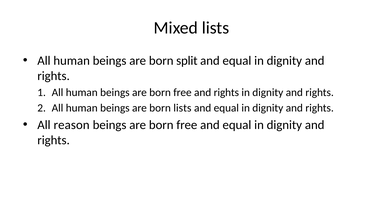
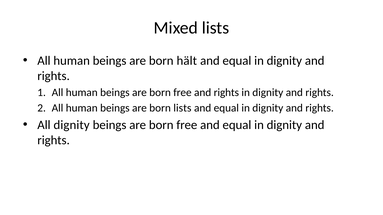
split: split -> hält (187, 61)
All reason: reason -> dignity (72, 125)
